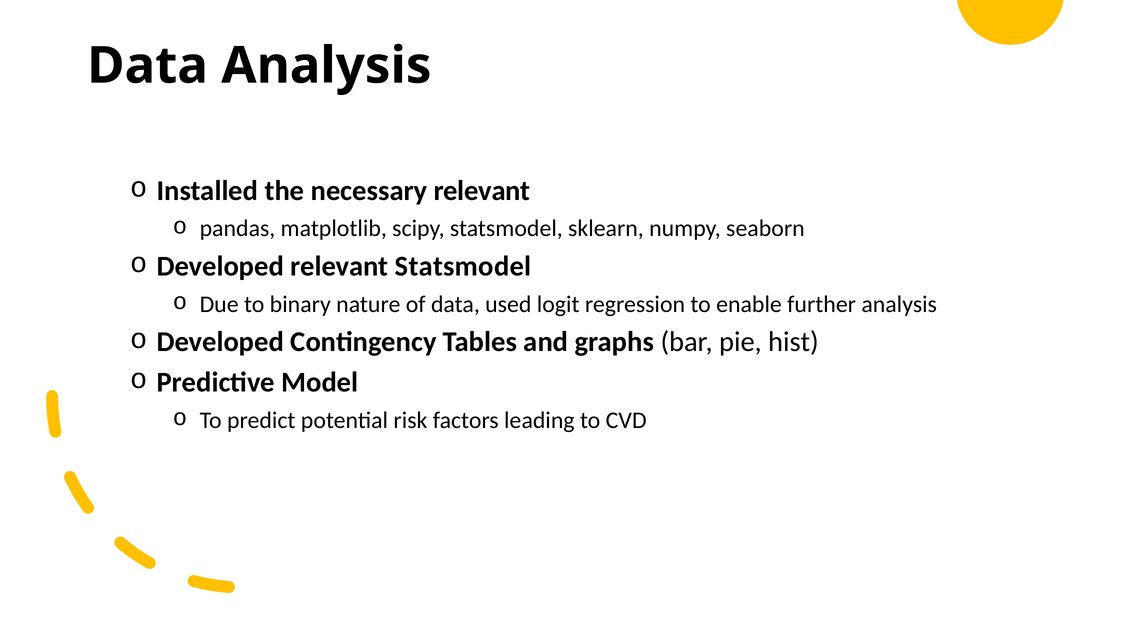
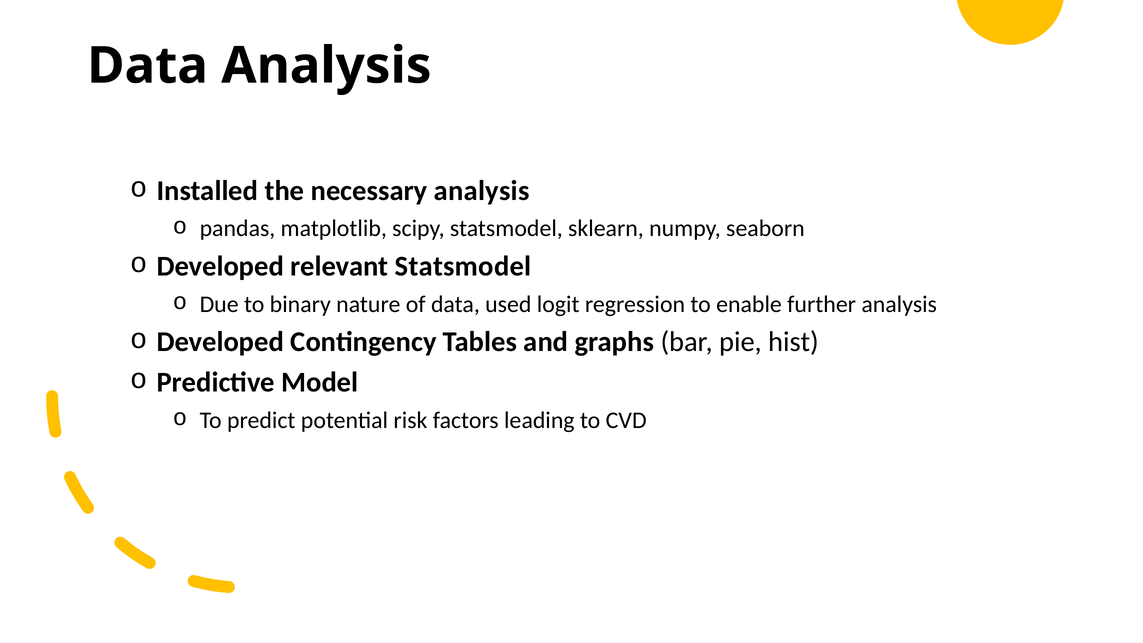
necessary relevant: relevant -> analysis (482, 191)
